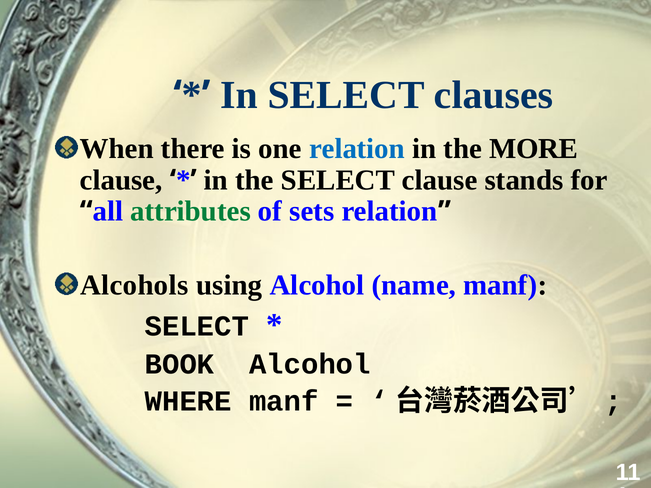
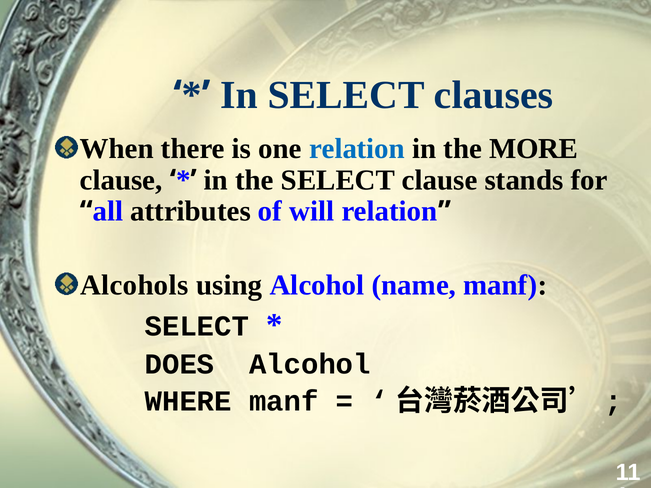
attributes colour: green -> black (191, 211)
sets: sets -> will (312, 211)
BOOK: BOOK -> DOES (180, 364)
